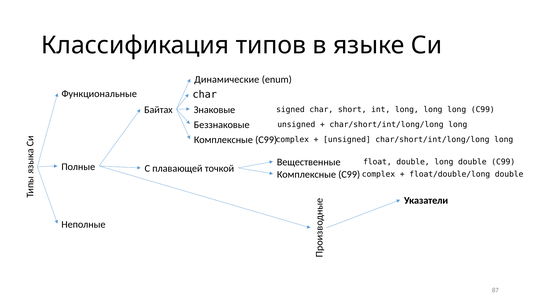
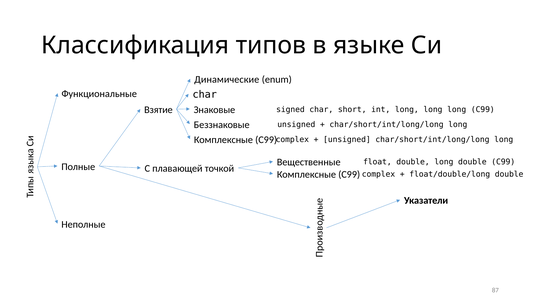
Байтах: Байтах -> Взятие (158, 110)
